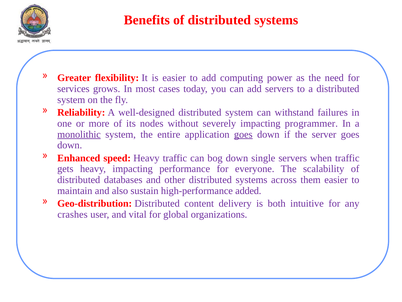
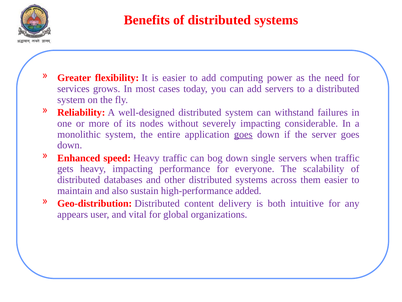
programmer: programmer -> considerable (311, 123)
monolithic underline: present -> none (79, 134)
crashes: crashes -> appears (73, 214)
